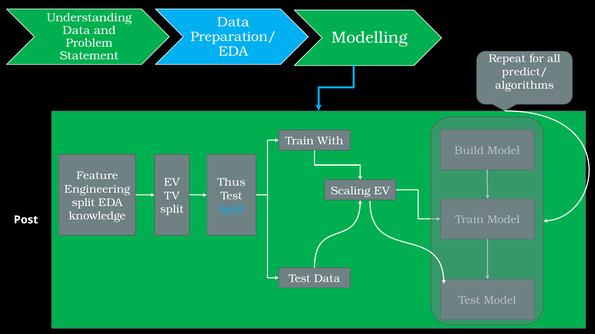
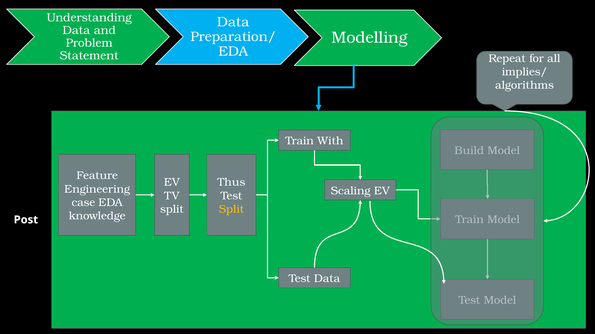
predict/: predict/ -> implies/ (525, 72)
split: split -> case (83, 203)
Split colour: light blue -> yellow (231, 209)
